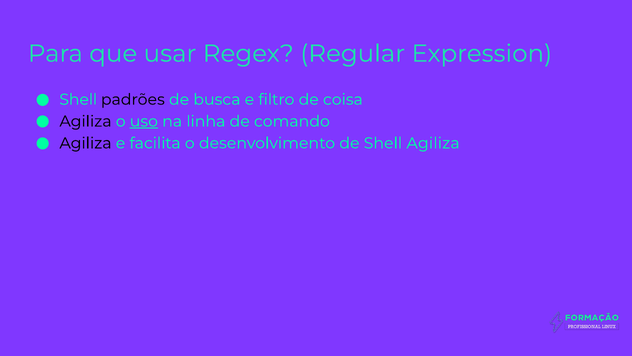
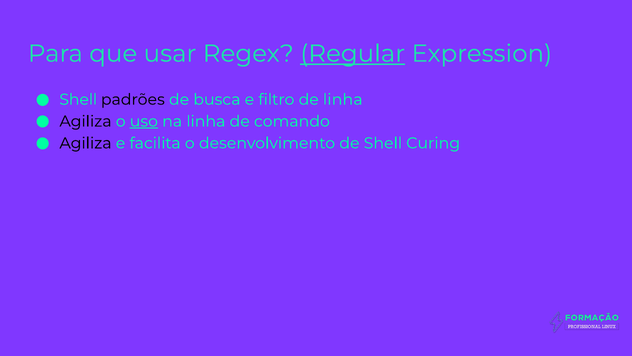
Regular underline: none -> present (353, 54)
de coisa: coisa -> linha (343, 99)
Shell Agiliza: Agiliza -> Curing (433, 143)
